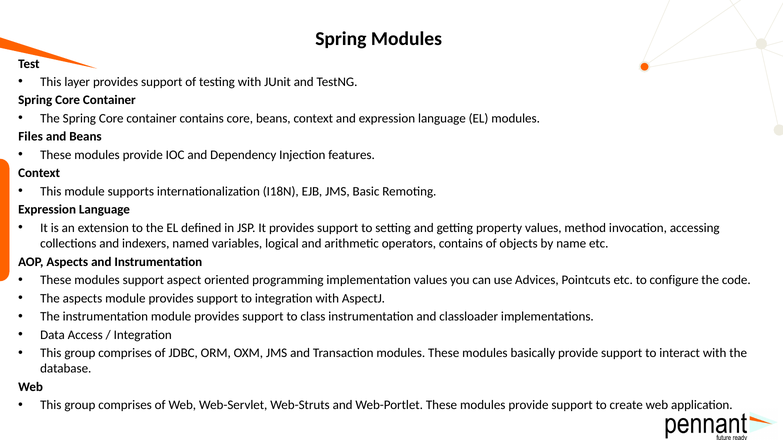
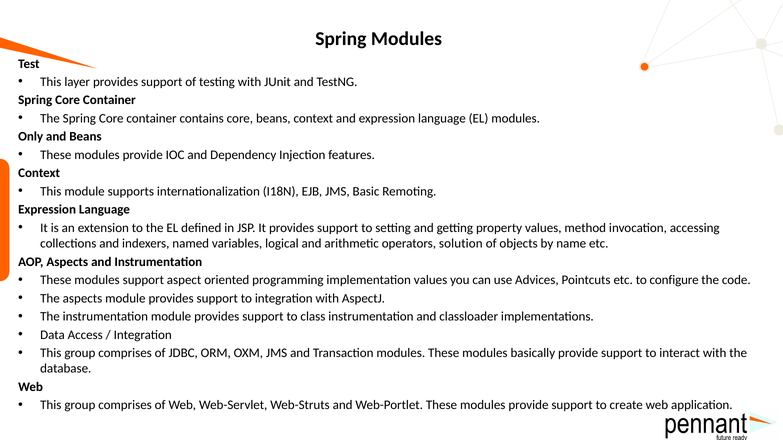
Files: Files -> Only (31, 137)
operators contains: contains -> solution (461, 244)
